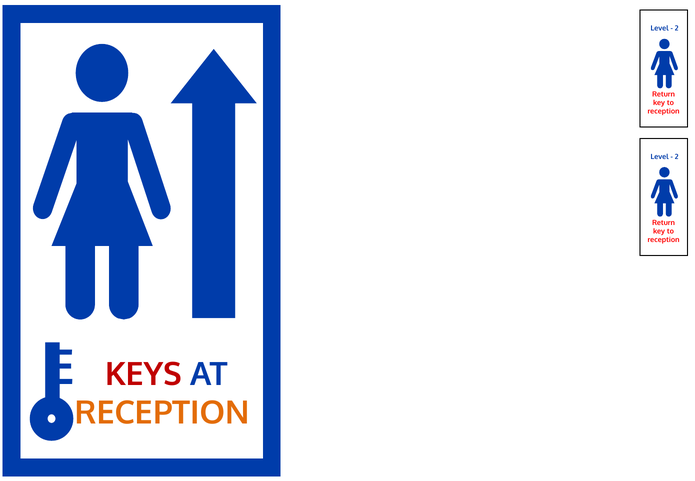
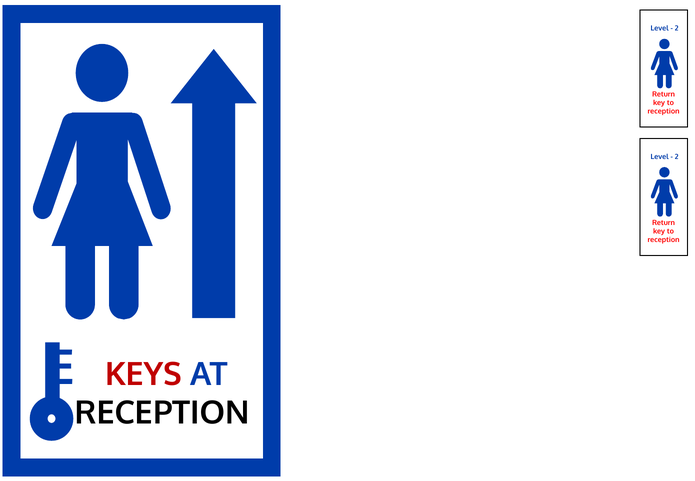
RECEPTION colour: orange -> black (162, 413)
